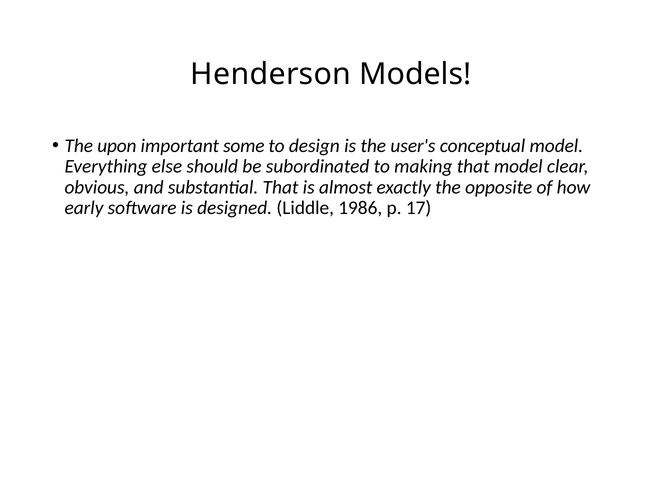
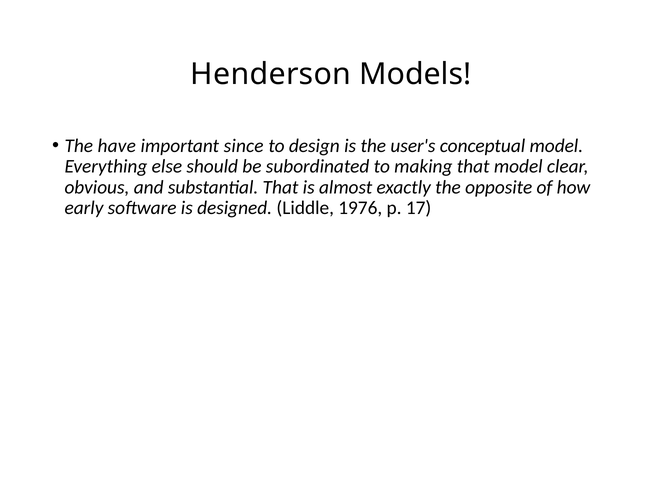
upon: upon -> have (117, 146)
some: some -> since (244, 146)
1986: 1986 -> 1976 (360, 208)
